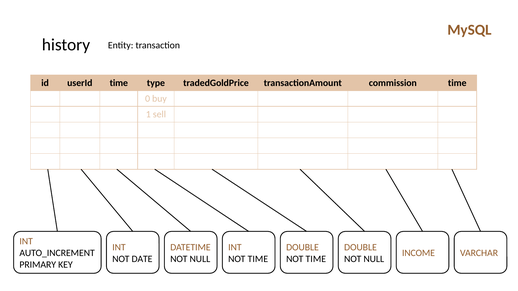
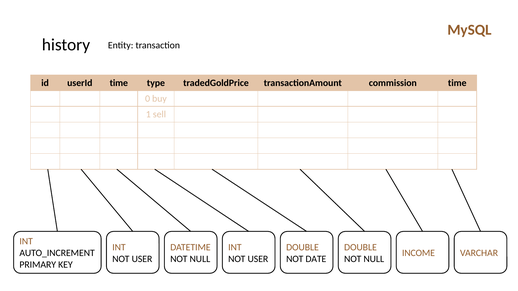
DATE: DATE -> USER (142, 259)
TIME: TIME -> USER (258, 259)
TIME: TIME -> DATE (316, 259)
